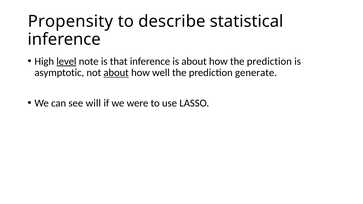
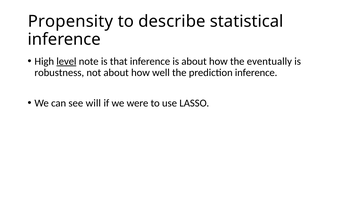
how the prediction: prediction -> eventually (269, 61)
asymptotic: asymptotic -> robustness (59, 73)
about underline: present -> none (116, 73)
prediction generate: generate -> inference (256, 73)
